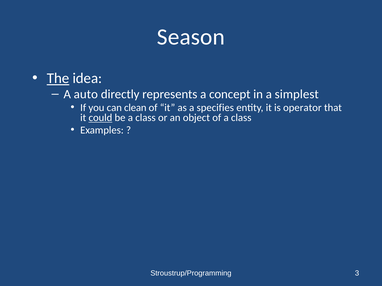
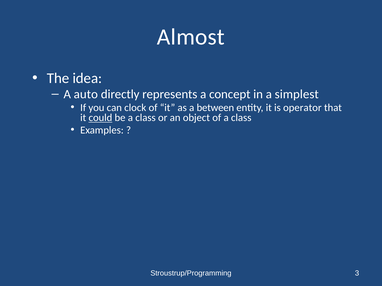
Season: Season -> Almost (191, 37)
The underline: present -> none (58, 78)
clean: clean -> clock (135, 108)
specifies: specifies -> between (215, 108)
